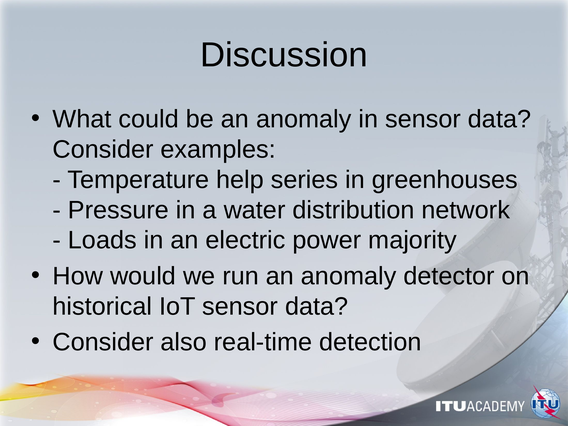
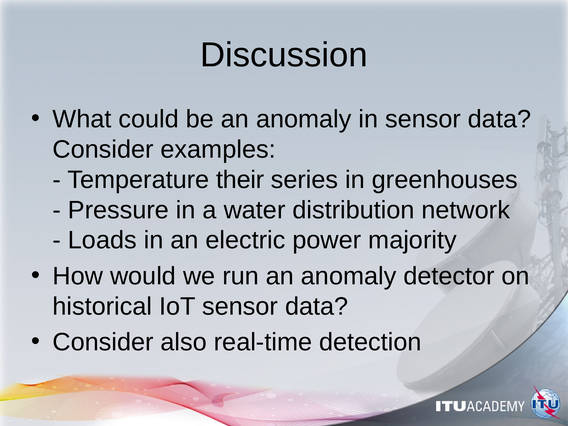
help: help -> their (240, 180)
